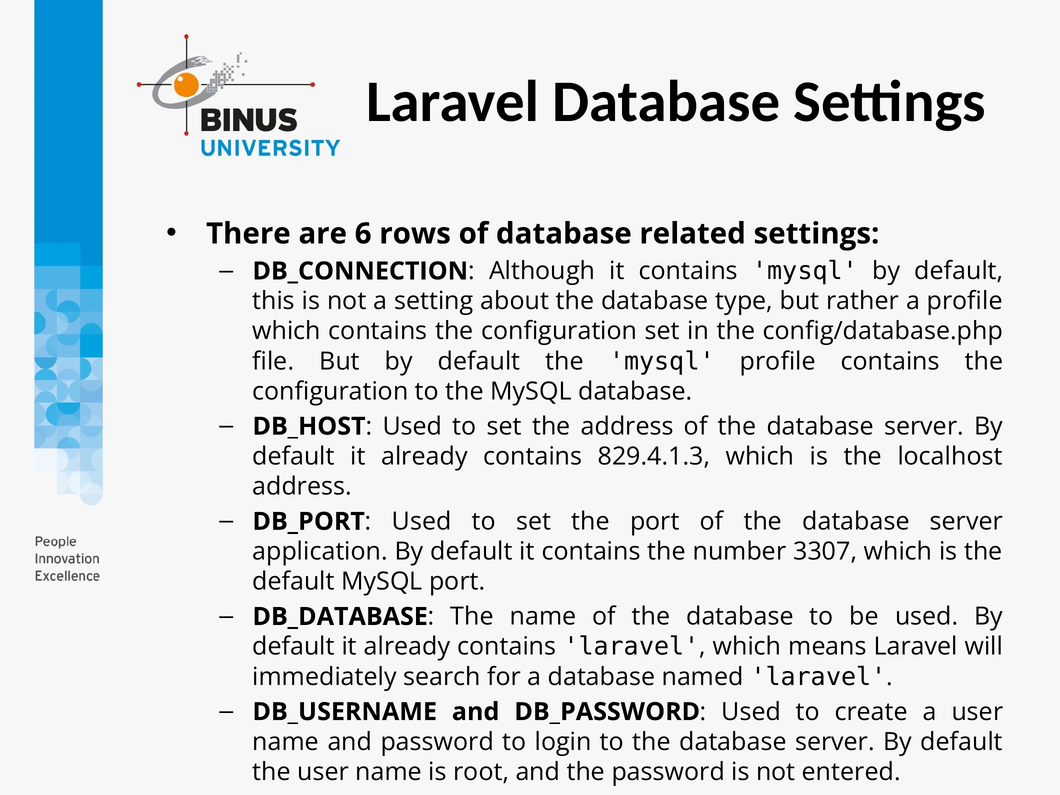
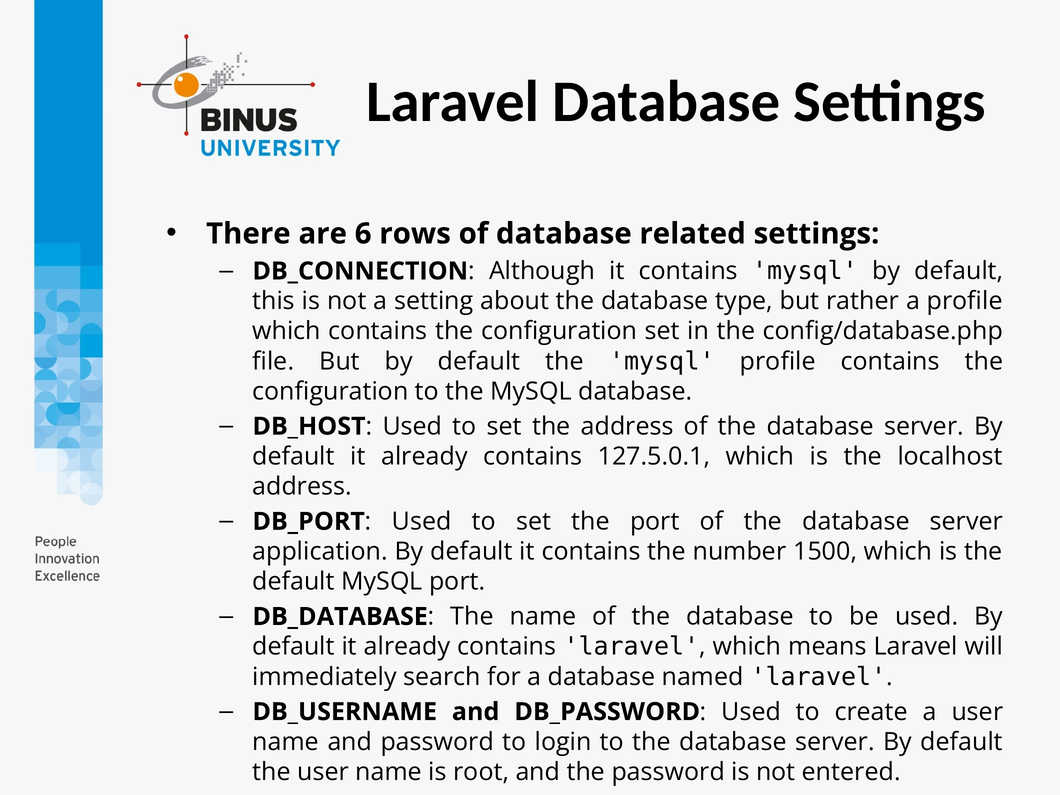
829.4.1.3: 829.4.1.3 -> 127.5.0.1 (654, 456)
3307: 3307 -> 1500 (825, 552)
